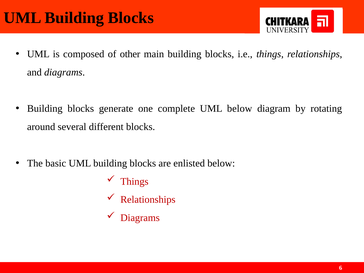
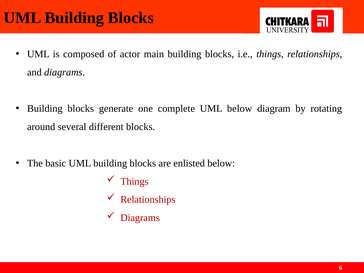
other: other -> actor (130, 54)
